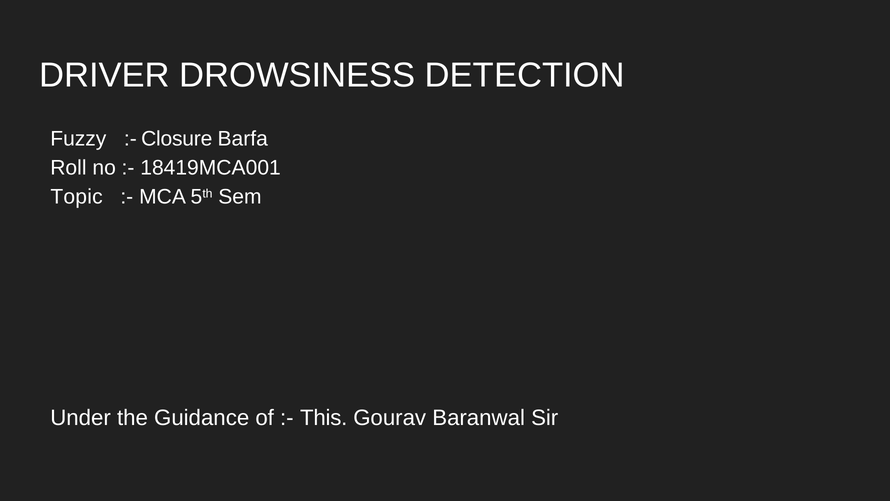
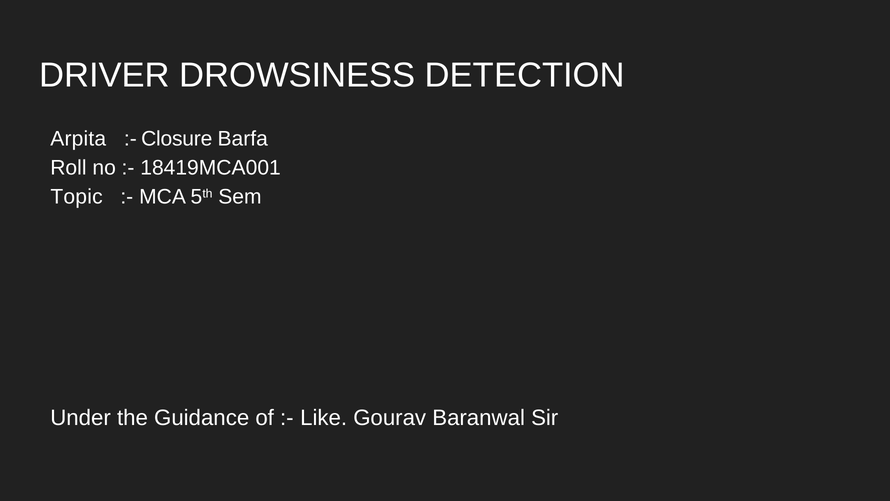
Fuzzy: Fuzzy -> Arpita (78, 139)
This: This -> Like (324, 418)
